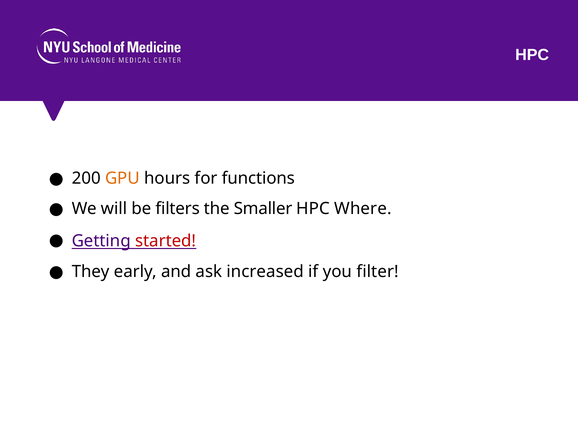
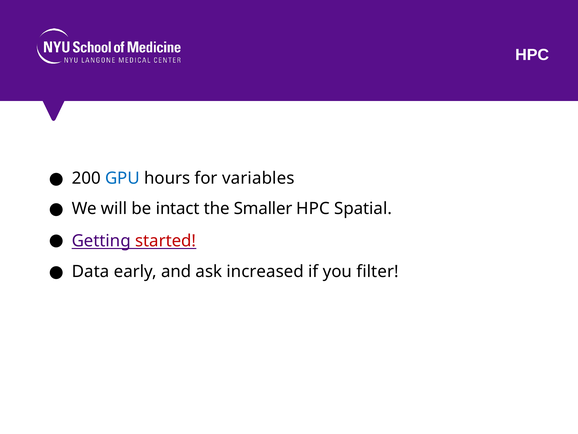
GPU colour: orange -> blue (122, 178)
functions: functions -> variables (258, 178)
filters: filters -> intact (178, 208)
Where: Where -> Spatial (363, 208)
They: They -> Data (91, 271)
